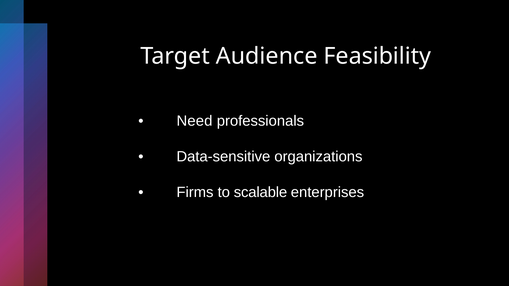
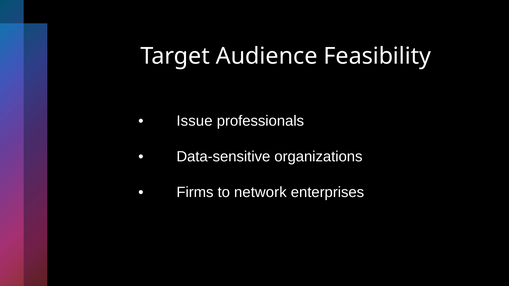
Need: Need -> Issue (195, 121)
scalable: scalable -> network (260, 192)
